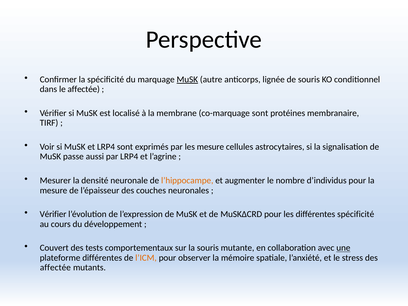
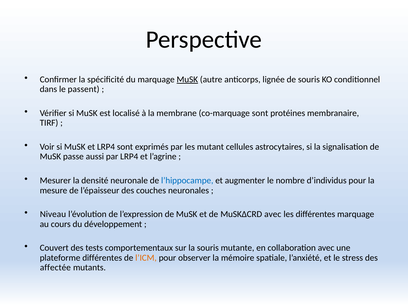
le affectée: affectée -> passent (84, 89)
les mesure: mesure -> mutant (210, 147)
l’hippocampe colour: orange -> blue (187, 181)
Vérifier: Vérifier -> Niveau (53, 214)
MuSKΔCRD pour: pour -> avec (273, 214)
différentes spécificité: spécificité -> marquage (356, 214)
une underline: present -> none (343, 248)
